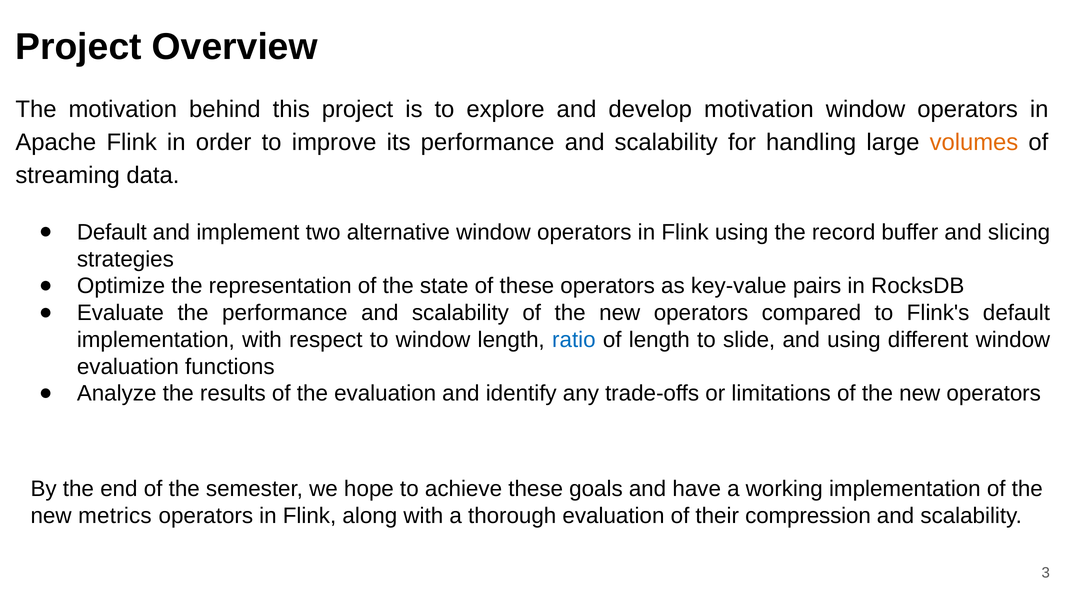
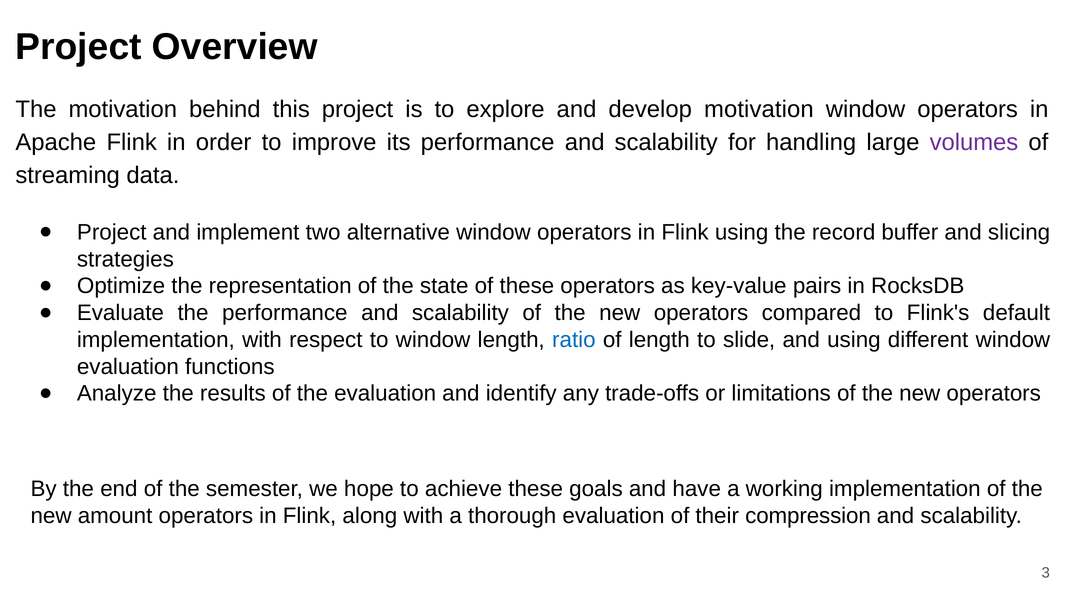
volumes colour: orange -> purple (974, 142)
Default: Default -> Project (112, 232)
metrics: metrics -> amount (115, 516)
